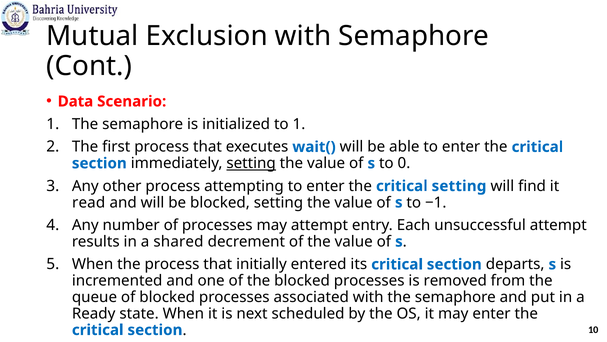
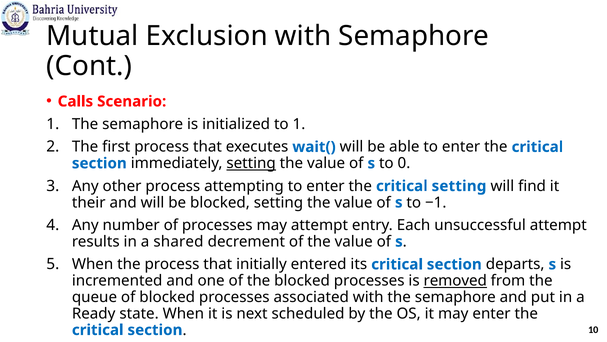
Data: Data -> Calls (75, 101)
read: read -> their (89, 202)
removed underline: none -> present (455, 280)
